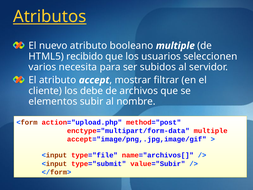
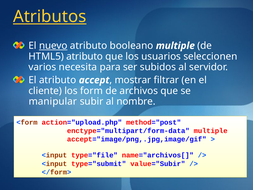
nuevo underline: none -> present (53, 46)
HTML5 recibido: recibido -> atributo (85, 56)
debe: debe -> form (92, 91)
elementos: elementos -> manipular (53, 101)
